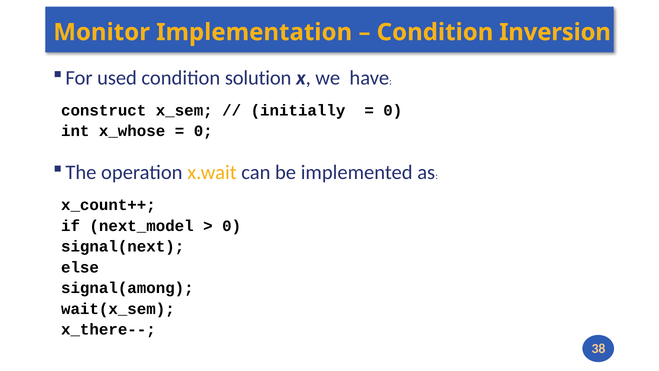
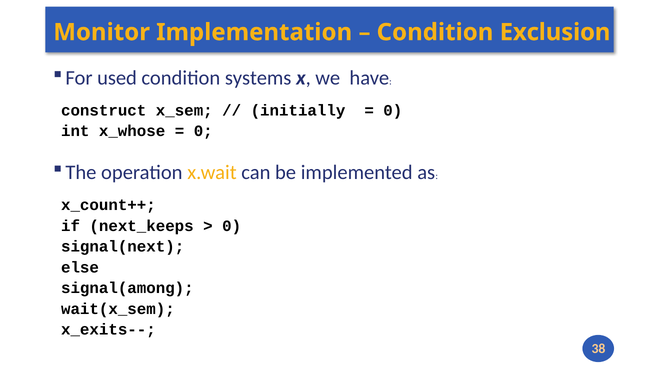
Inversion: Inversion -> Exclusion (555, 32)
solution: solution -> systems (258, 78)
next_model: next_model -> next_keeps (142, 226)
x_there--: x_there-- -> x_exits-- (108, 329)
